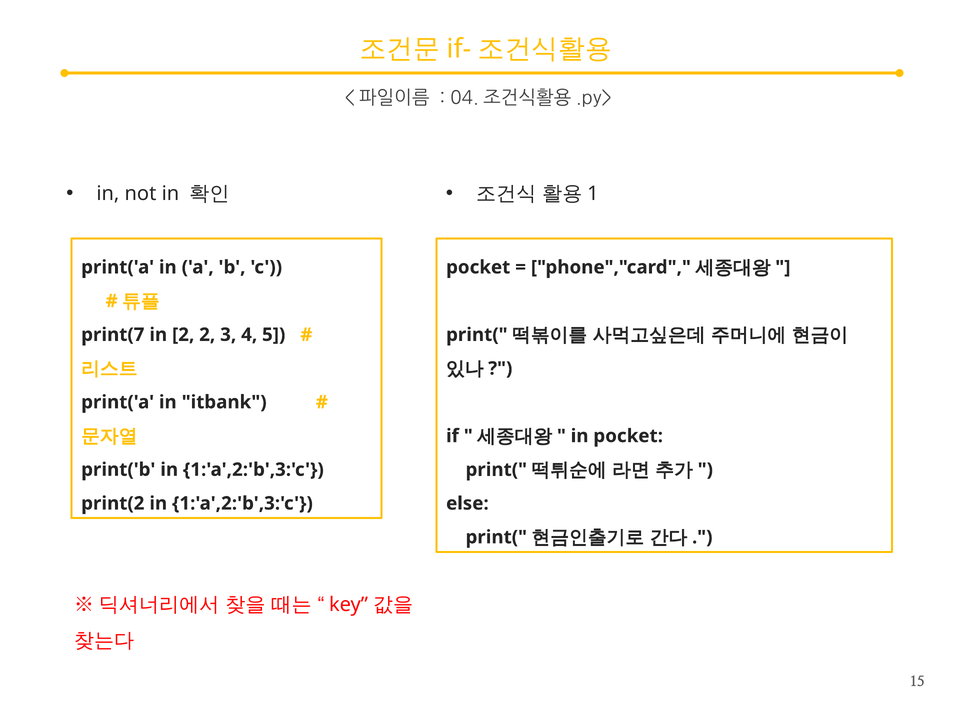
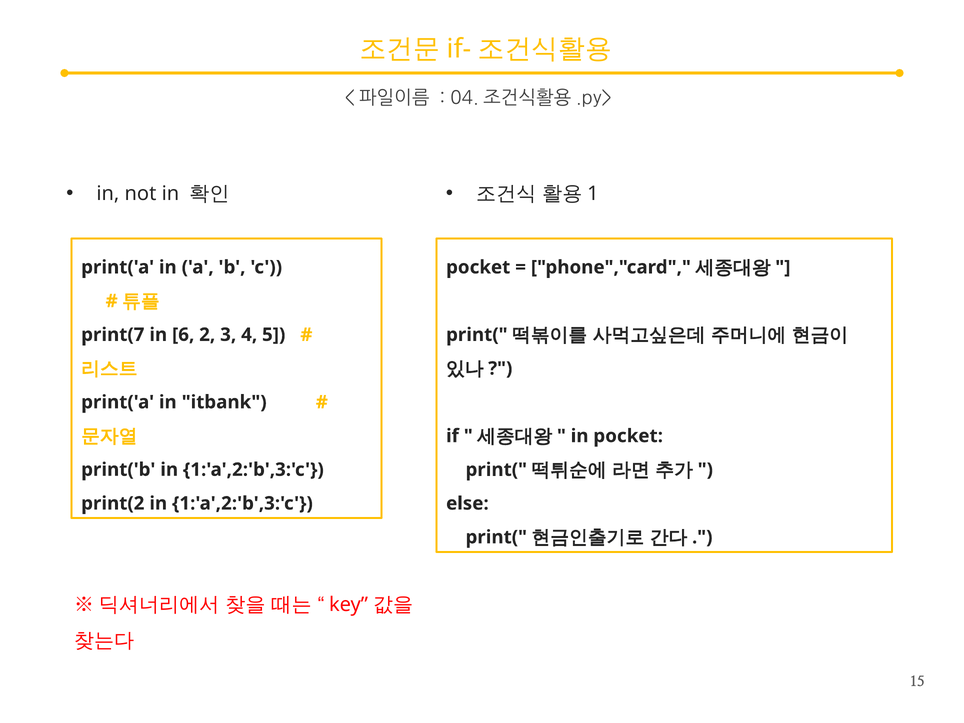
in 2: 2 -> 6 (183, 335)
